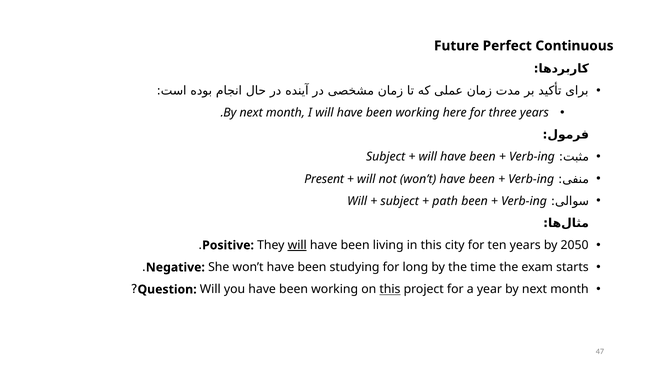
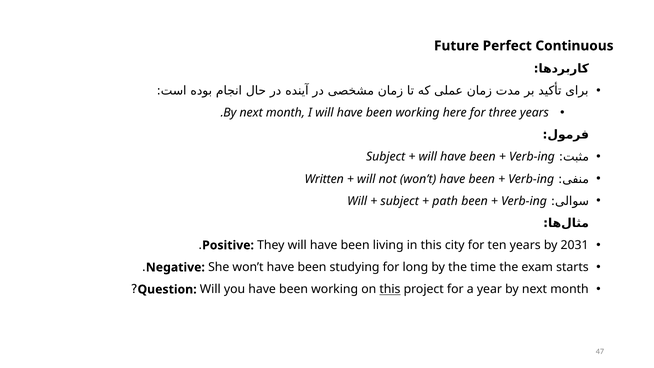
Present: Present -> Written (324, 179)
will underline: present -> none (297, 245)
2050: 2050 -> 2031 (575, 245)
